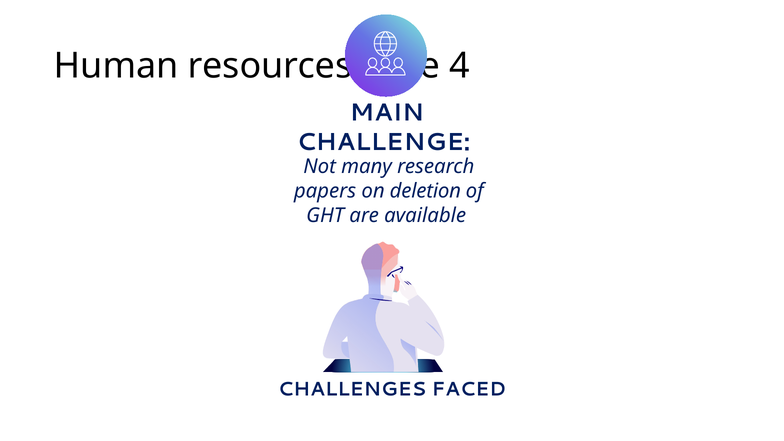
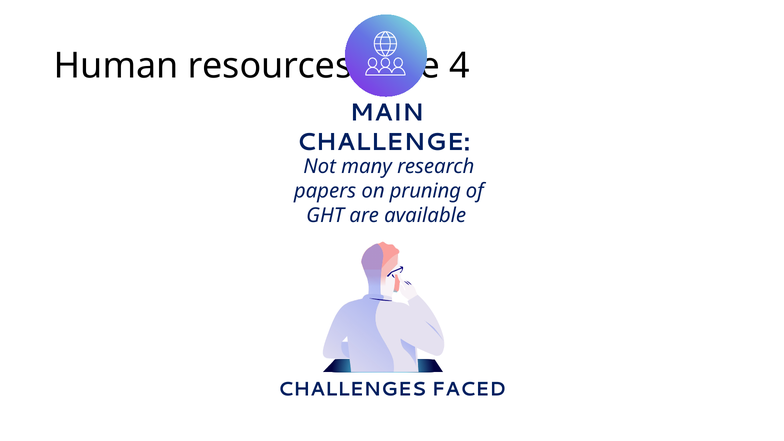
deletion: deletion -> pruning (425, 191)
